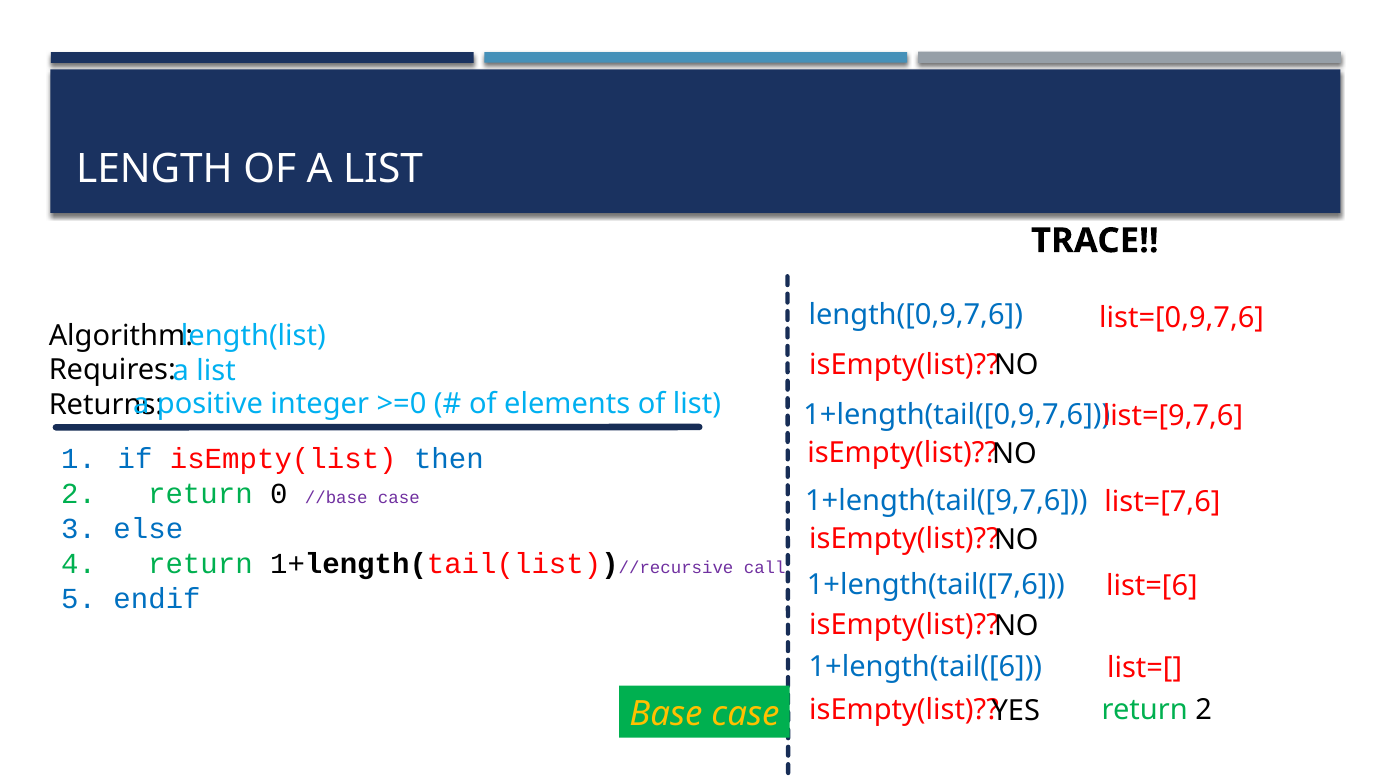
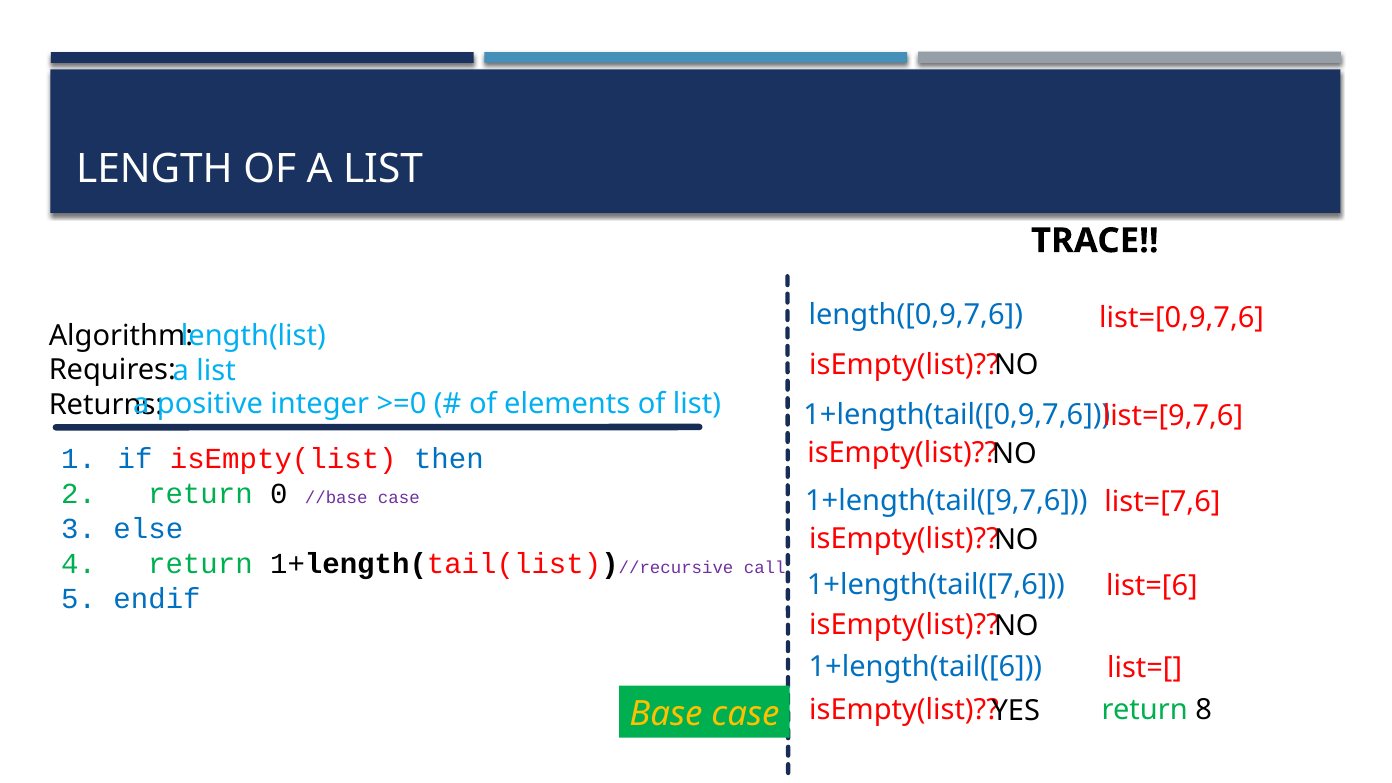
return 2: 2 -> 8 (1204, 710)
